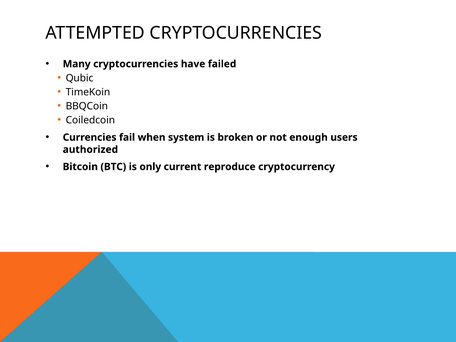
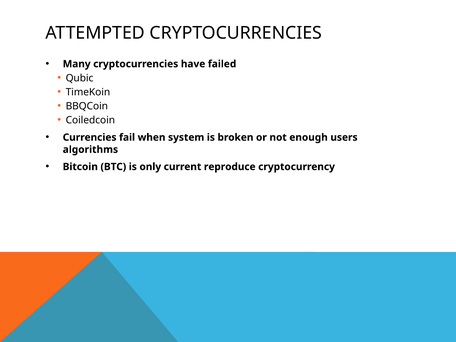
authorized: authorized -> algorithms (90, 150)
